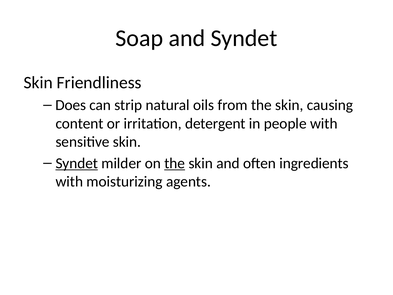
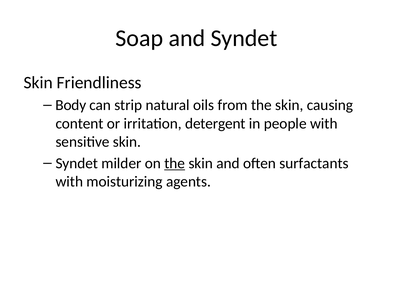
Does: Does -> Body (71, 105)
Syndet underline: present -> none (77, 163)
ingredients: ingredients -> surfactants (314, 163)
